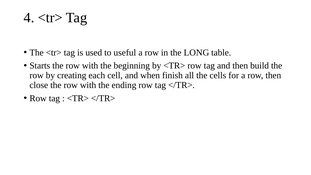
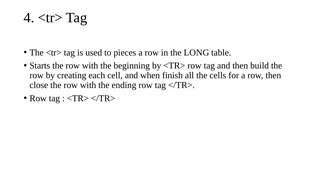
useful: useful -> pieces (125, 53)
